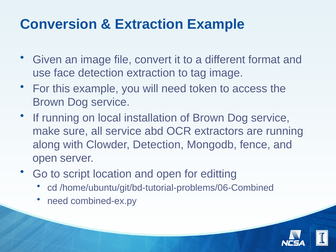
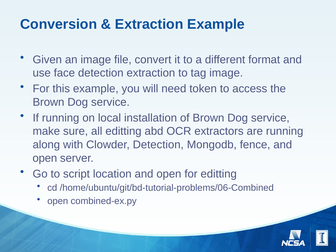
all service: service -> editting (123, 131)
need: need -> open (58, 201)
